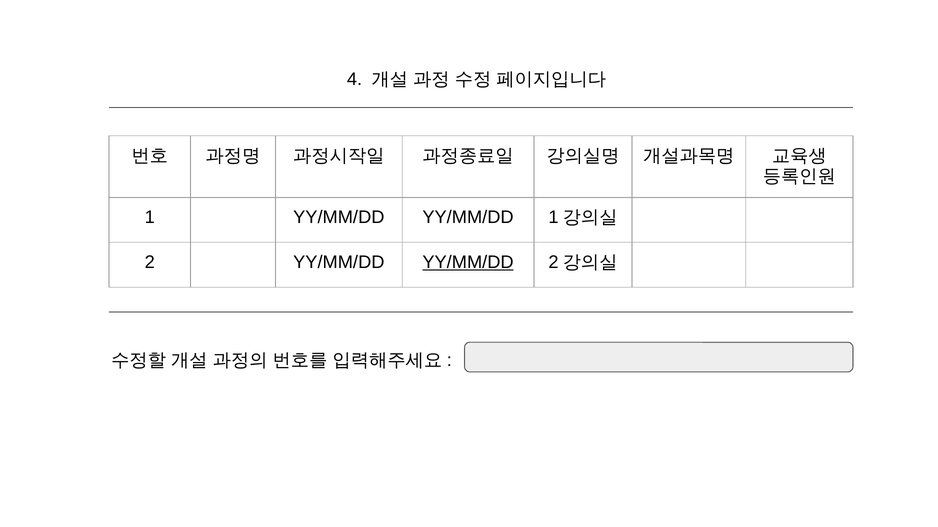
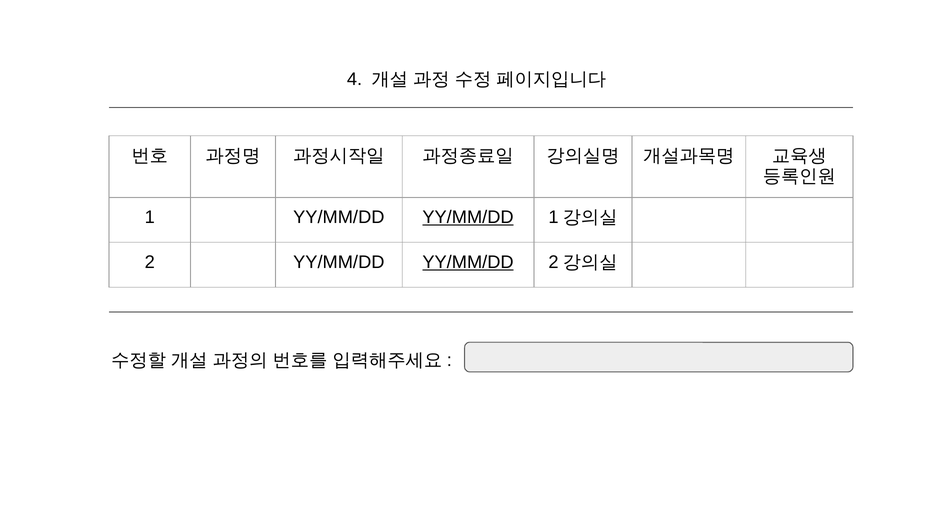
YY/MM/DD underline: none -> present (468, 218)
